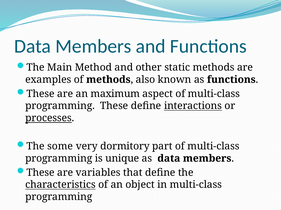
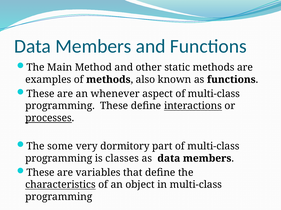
maximum: maximum -> whenever (115, 94)
unique: unique -> classes (122, 159)
